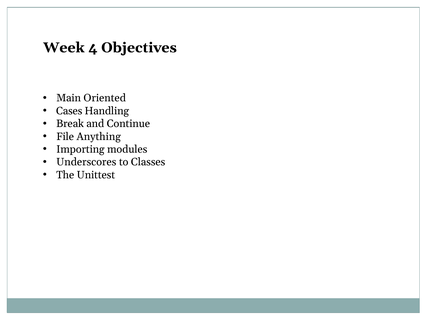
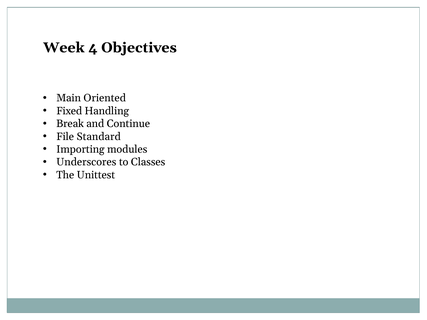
Cases: Cases -> Fixed (69, 111)
Anything: Anything -> Standard (99, 137)
